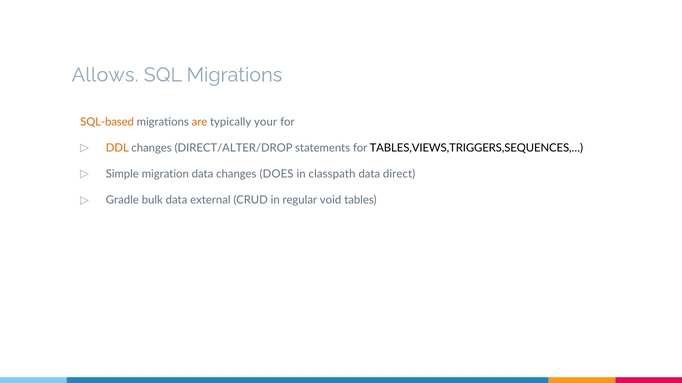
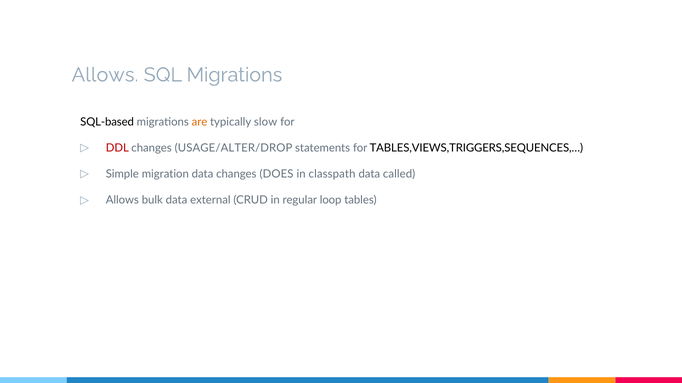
SQL-based colour: orange -> black (107, 122)
your: your -> slow (266, 122)
DDL colour: orange -> red (117, 148)
DIRECT/ALTER/DROP: DIRECT/ALTER/DROP -> USAGE/ALTER/DROP (233, 148)
direct: direct -> called (399, 174)
Gradle: Gradle -> Allows (122, 200)
void: void -> loop (331, 200)
